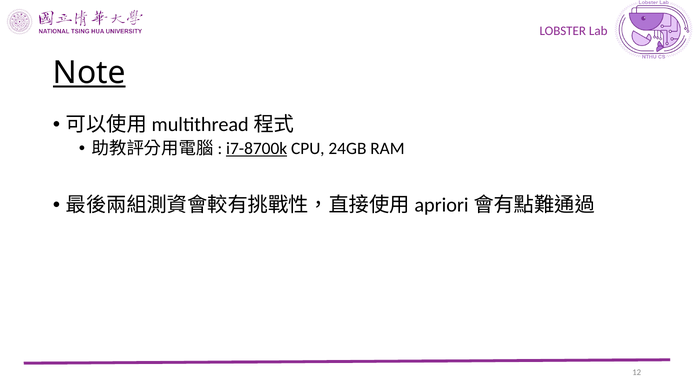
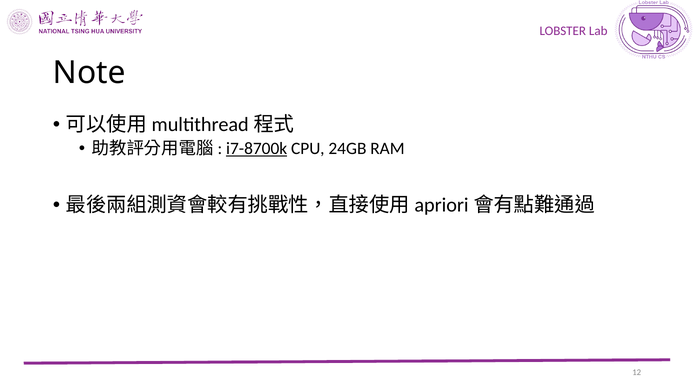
Note underline: present -> none (89, 73)
